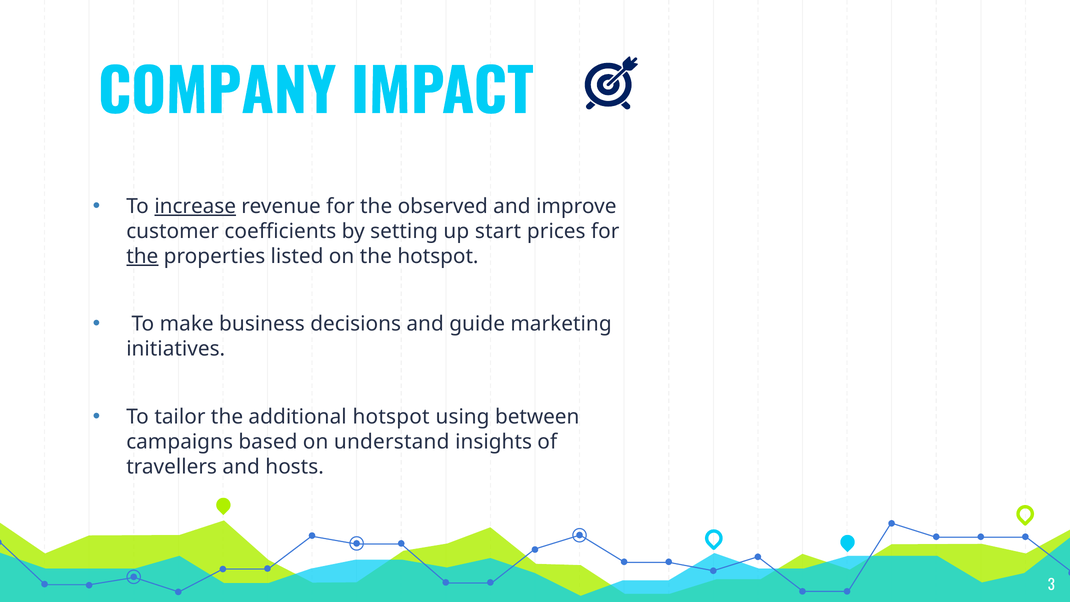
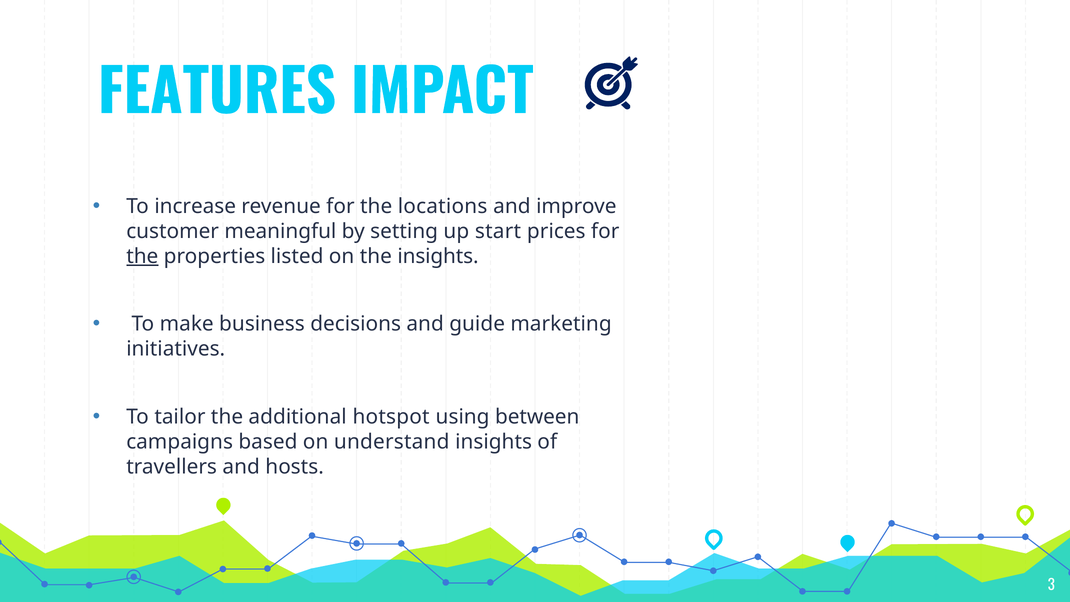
COMPANY: COMPANY -> FEATURES (217, 93)
increase underline: present -> none (195, 206)
observed: observed -> locations (443, 206)
coefficients: coefficients -> meaningful (280, 231)
the hotspot: hotspot -> insights (438, 256)
